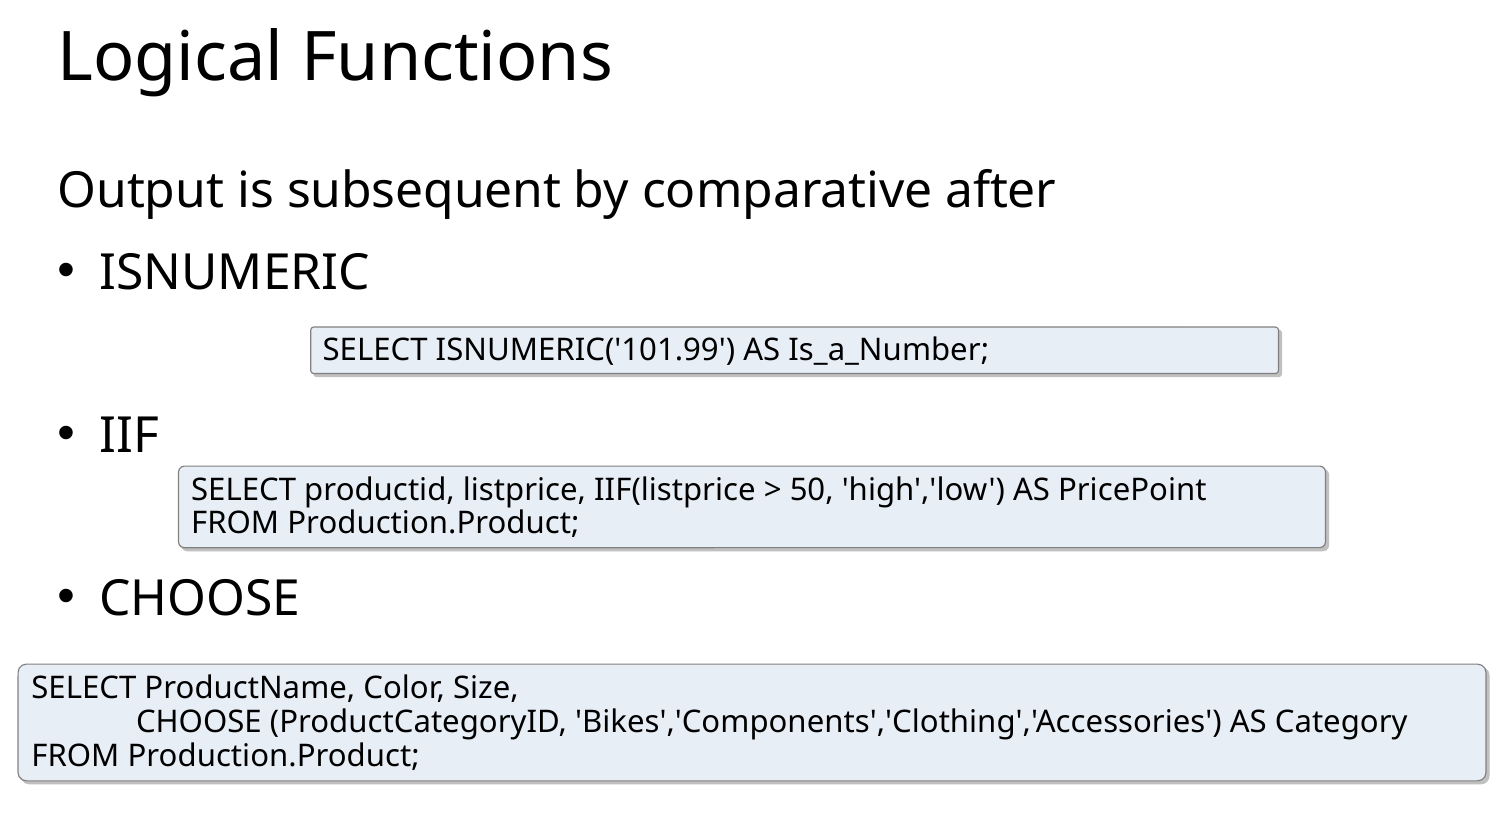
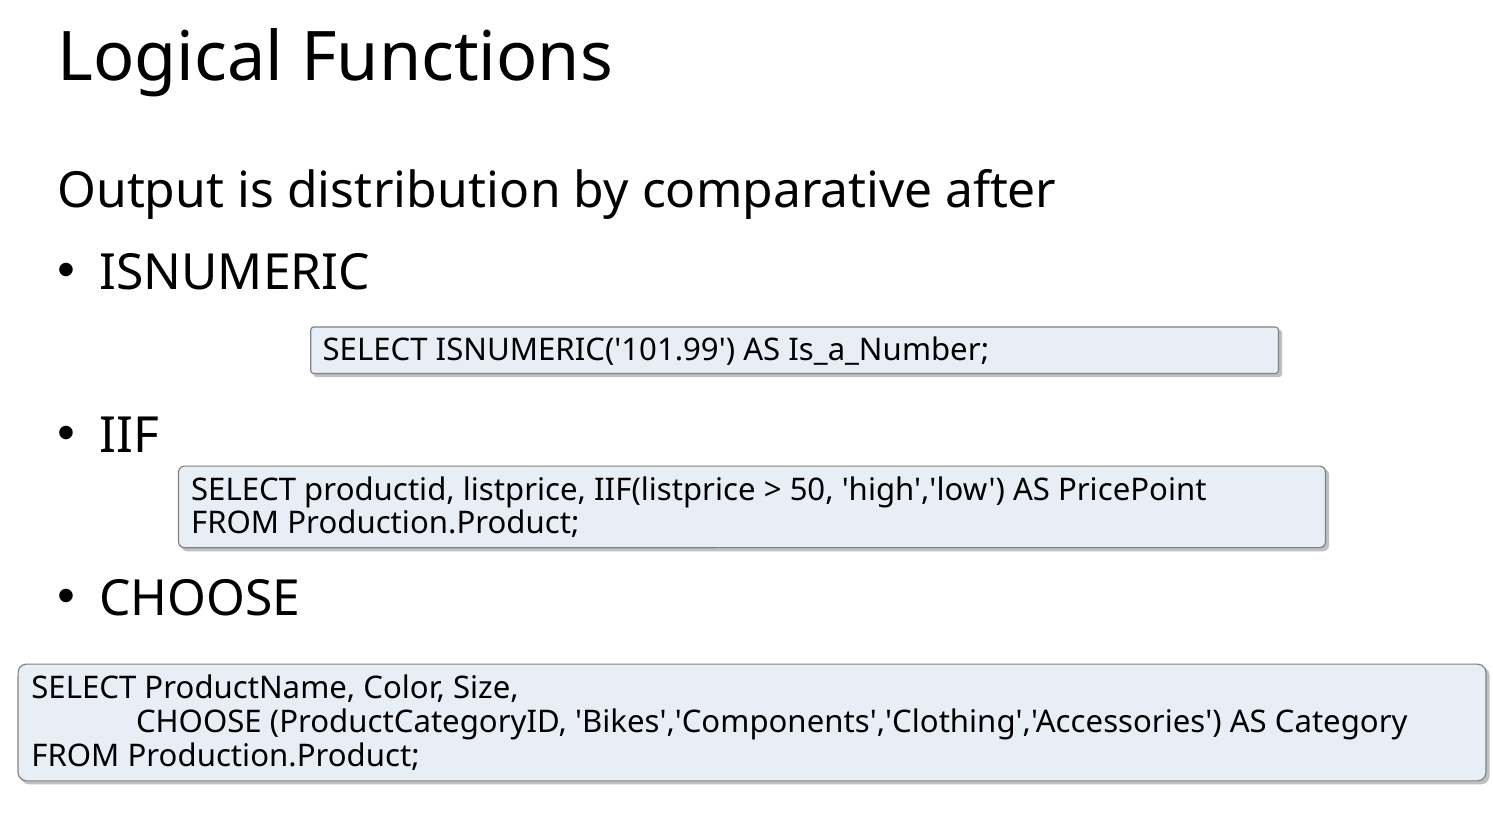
subsequent: subsequent -> distribution (424, 191)
